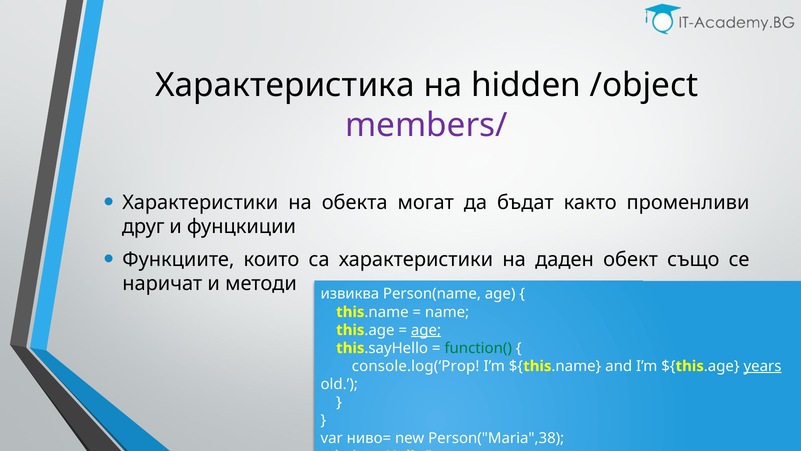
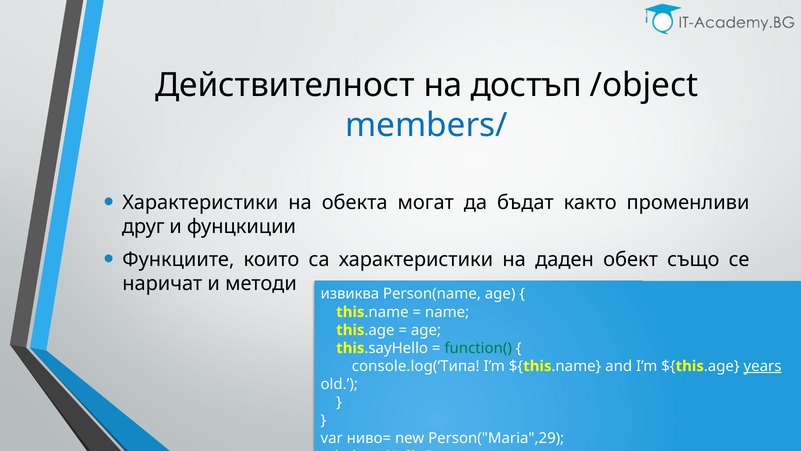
Характеристика: Характеристика -> Действителност (285, 85)
hidden: hidden -> достъп (526, 85)
members/ colour: purple -> blue (427, 125)
age underline: present -> none (426, 330)
console.log(‘Prop: console.log(‘Prop -> console.log(‘Типа (416, 366)
Person("Maria",38: Person("Maria",38 -> Person("Maria",29 (496, 438)
